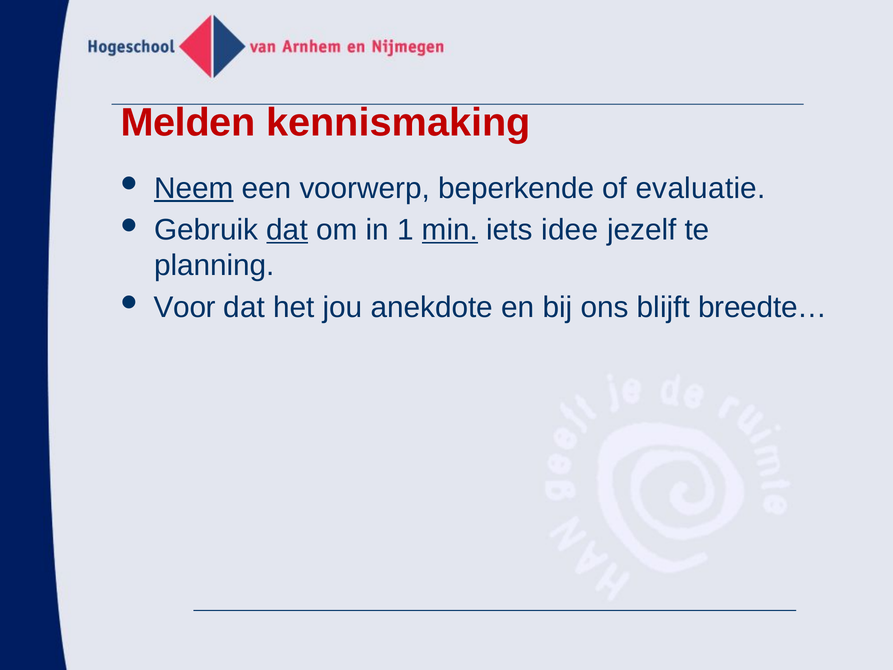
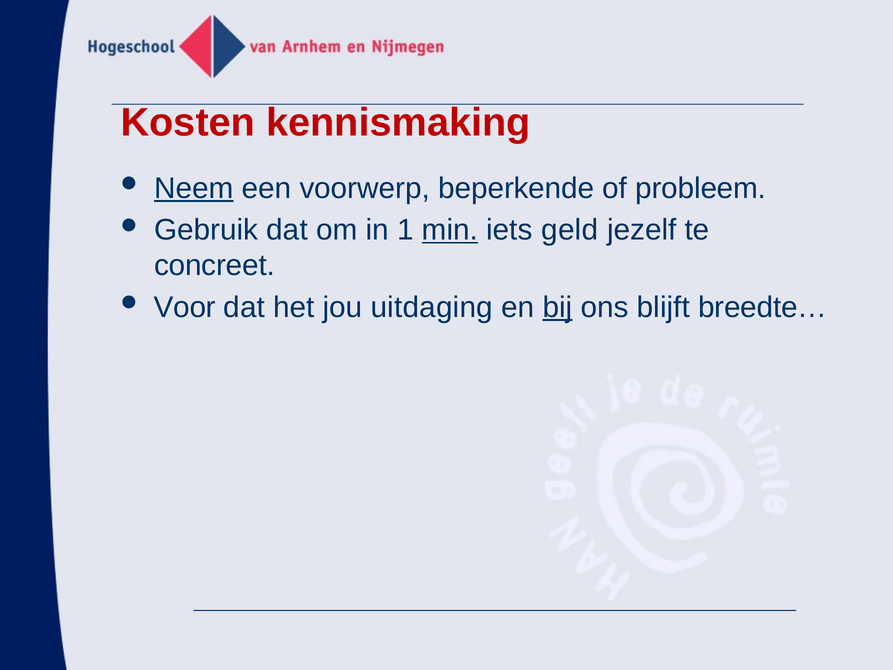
Melden: Melden -> Kosten (188, 123)
evaluatie: evaluatie -> probleem (701, 188)
dat underline: present -> none (287, 230)
idee: idee -> geld (570, 230)
planning: planning -> concreet (214, 266)
anekdote: anekdote -> uitdaging (432, 307)
bij underline: none -> present (557, 307)
